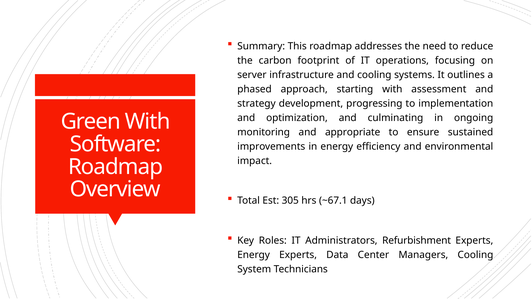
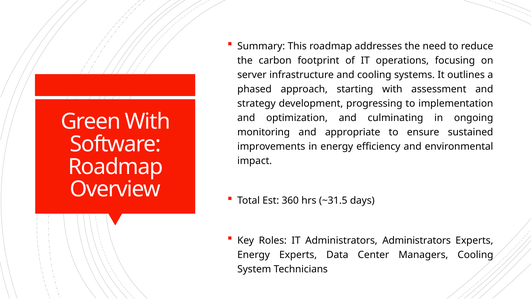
305: 305 -> 360 (290, 201)
~67.1: ~67.1 -> ~31.5 (333, 201)
Administrators Refurbishment: Refurbishment -> Administrators (417, 241)
